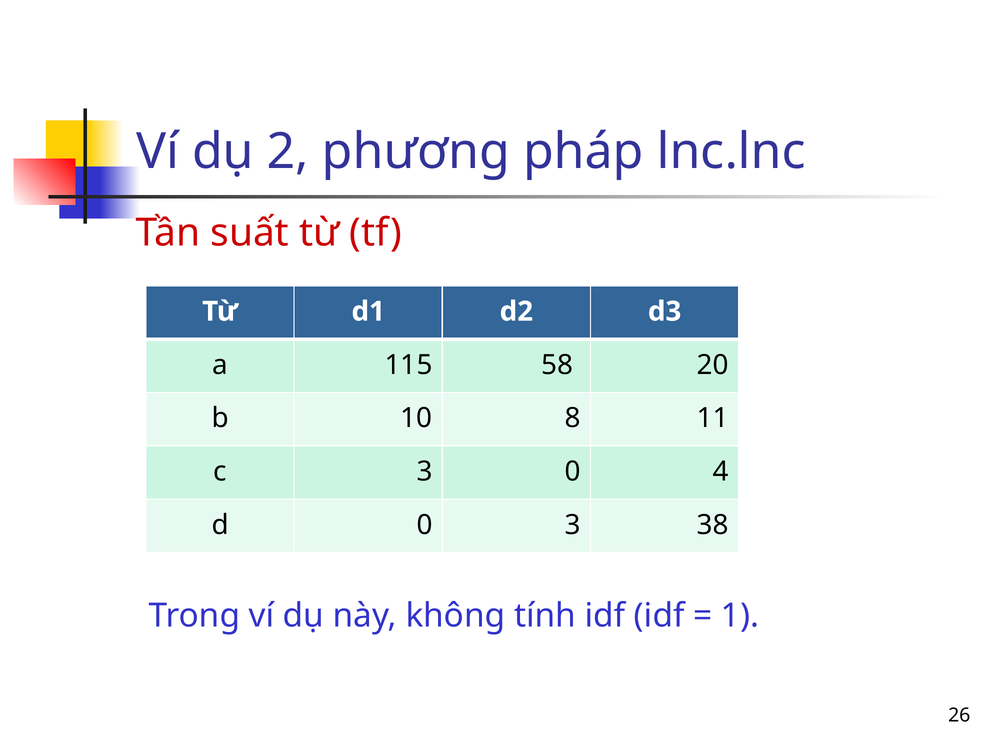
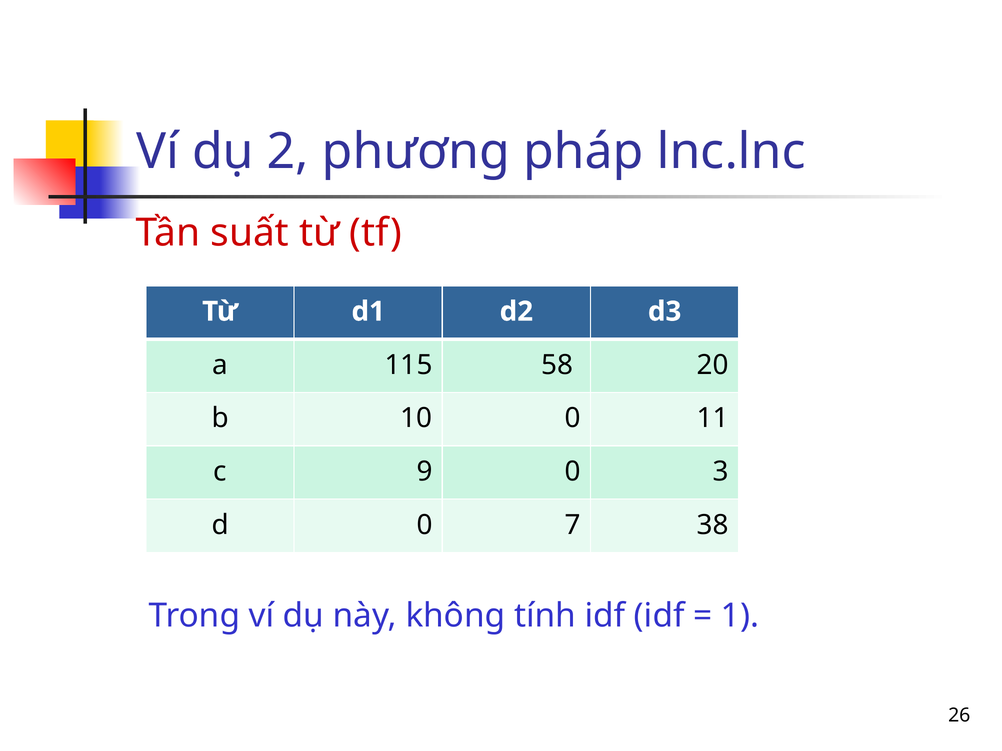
10 8: 8 -> 0 (573, 418)
c 3: 3 -> 9 (424, 472)
4: 4 -> 3 (721, 472)
0 3: 3 -> 7 (573, 525)
